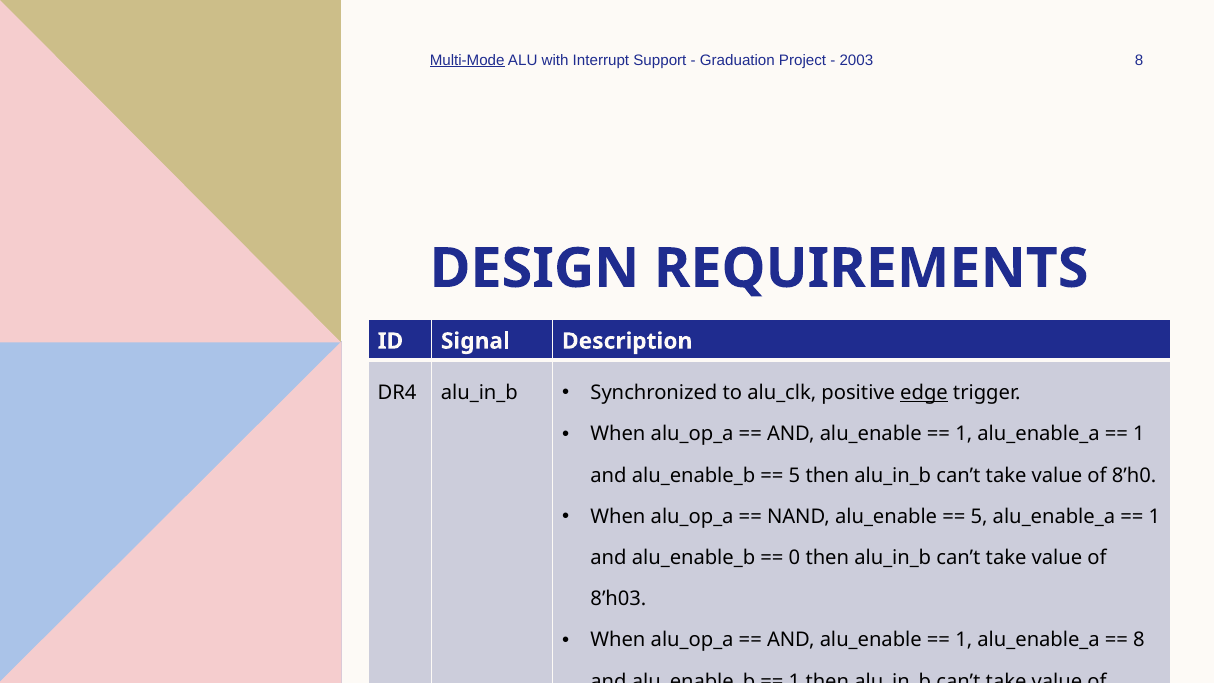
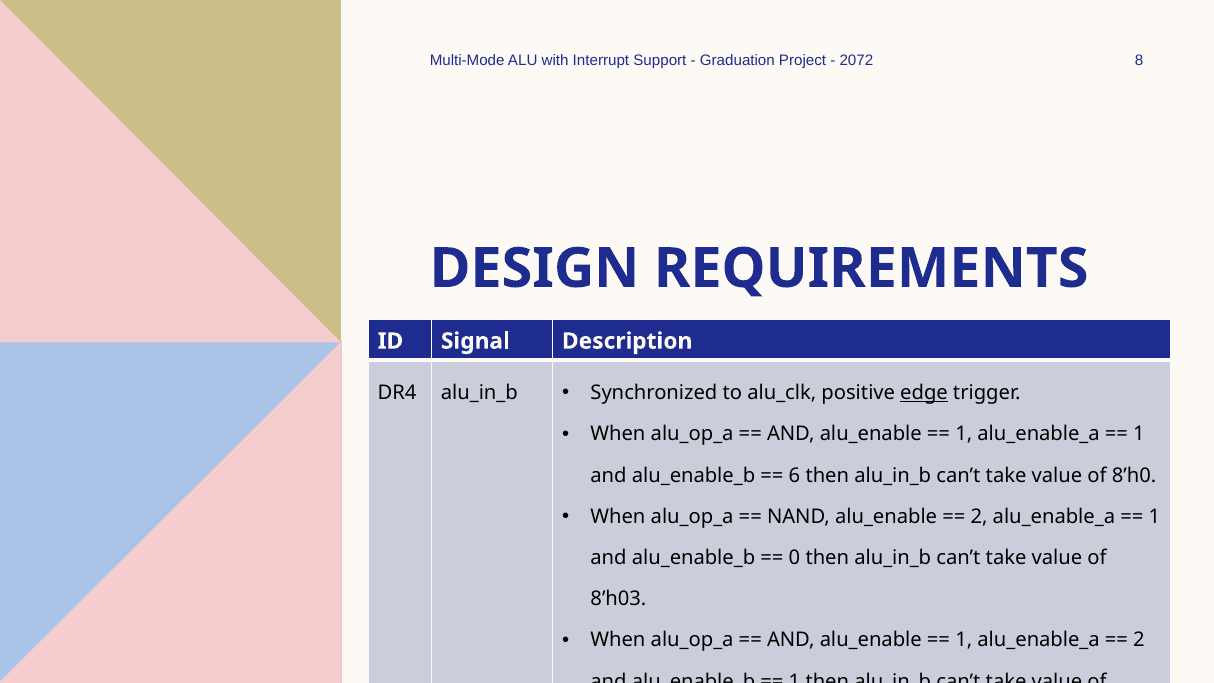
Multi-Mode underline: present -> none (467, 60)
2003: 2003 -> 2072 (856, 60)
5: 5 -> 6 (794, 475)
5: 5 -> 2 (979, 517)
8: 8 -> 2 (1139, 640)
